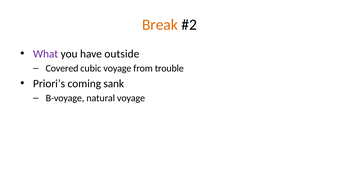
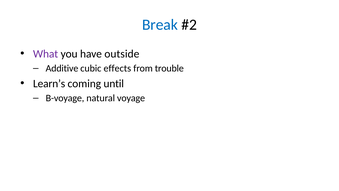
Break colour: orange -> blue (160, 25)
Covered: Covered -> Additive (62, 68)
cubic voyage: voyage -> effects (117, 68)
Priori’s: Priori’s -> Learn’s (49, 83)
sank: sank -> until (114, 83)
